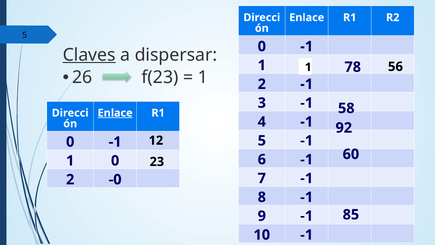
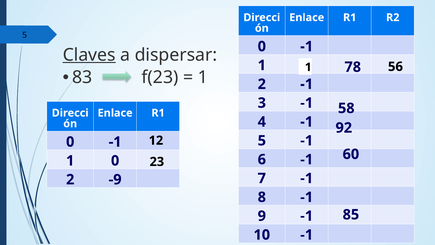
26: 26 -> 83 (82, 77)
Enlace underline: present -> none (115, 113)
-0: -0 -> -9 (115, 179)
